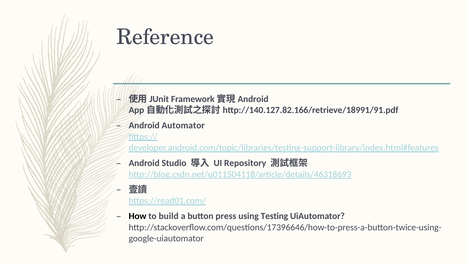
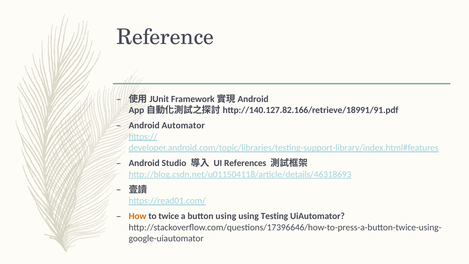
Repository: Repository -> References (245, 163)
How colour: black -> orange (138, 216)
build: build -> twice (169, 216)
button press: press -> using (226, 216)
